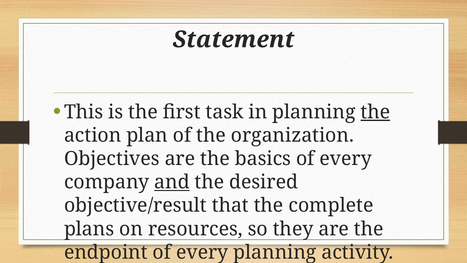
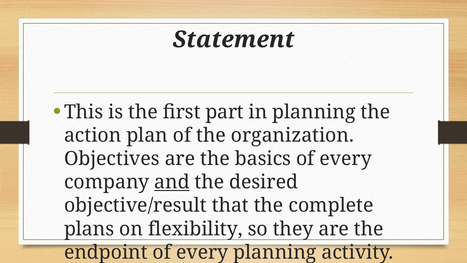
task: task -> part (225, 112)
the underline: present -> none (375, 112)
resources: resources -> flexibility (195, 229)
